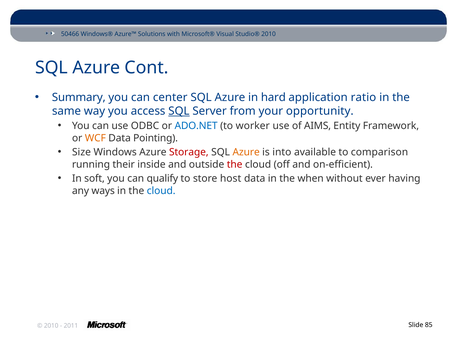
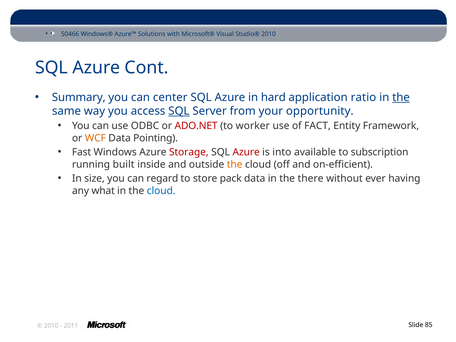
the underline: none -> present (401, 97)
ADO.NET colour: blue -> red (196, 126)
AIMS: AIMS -> FACT (317, 126)
Size: Size -> Fast (82, 152)
Azure colour: orange -> red (246, 152)
comparison: comparison -> subscription (380, 152)
their: their -> built (124, 164)
the colour: red -> orange (235, 164)
soft: soft -> size (94, 179)
qualify: qualify -> regard (162, 179)
host: host -> pack (231, 179)
when: when -> there (311, 179)
ways: ways -> what (103, 191)
